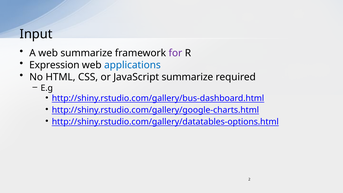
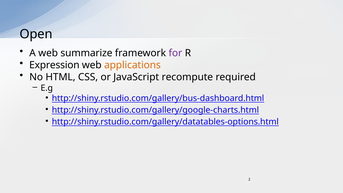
Input: Input -> Open (36, 34)
applications colour: blue -> orange (132, 65)
JavaScript summarize: summarize -> recompute (187, 77)
